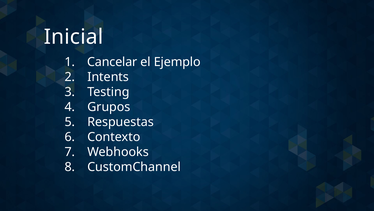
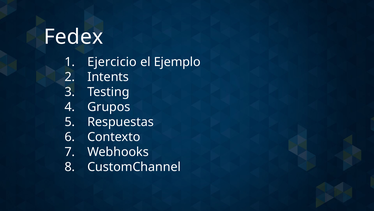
Inicial: Inicial -> Fedex (74, 37)
Cancelar: Cancelar -> Ejercicio (112, 62)
